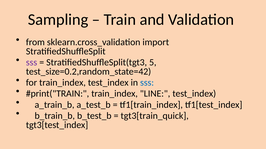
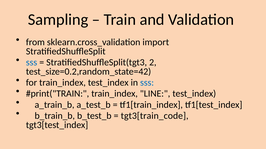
sss colour: purple -> blue (32, 63)
5: 5 -> 2 (153, 63)
tgt3[train_quick: tgt3[train_quick -> tgt3[train_code (155, 116)
